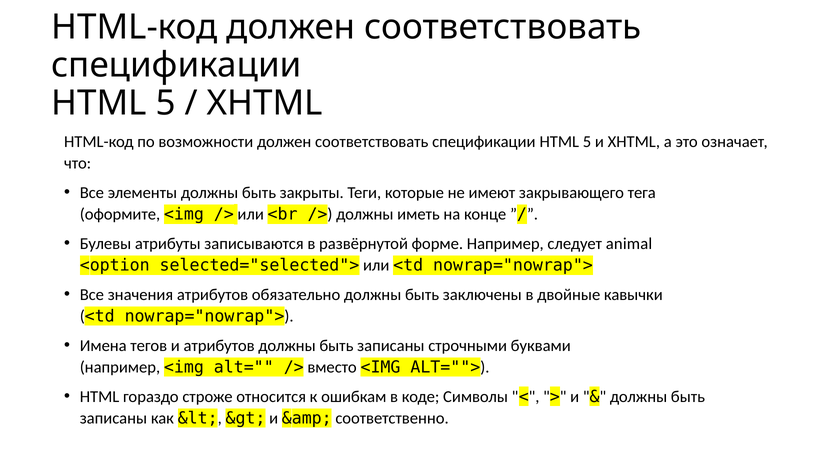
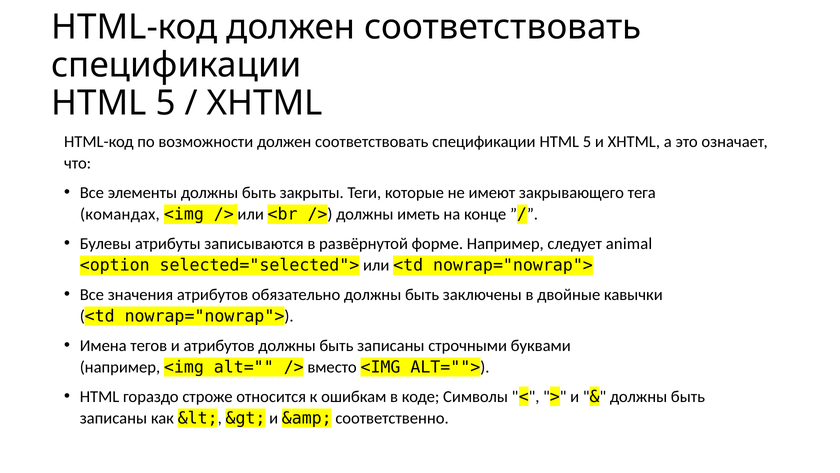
оформите: оформите -> командах (120, 214)
